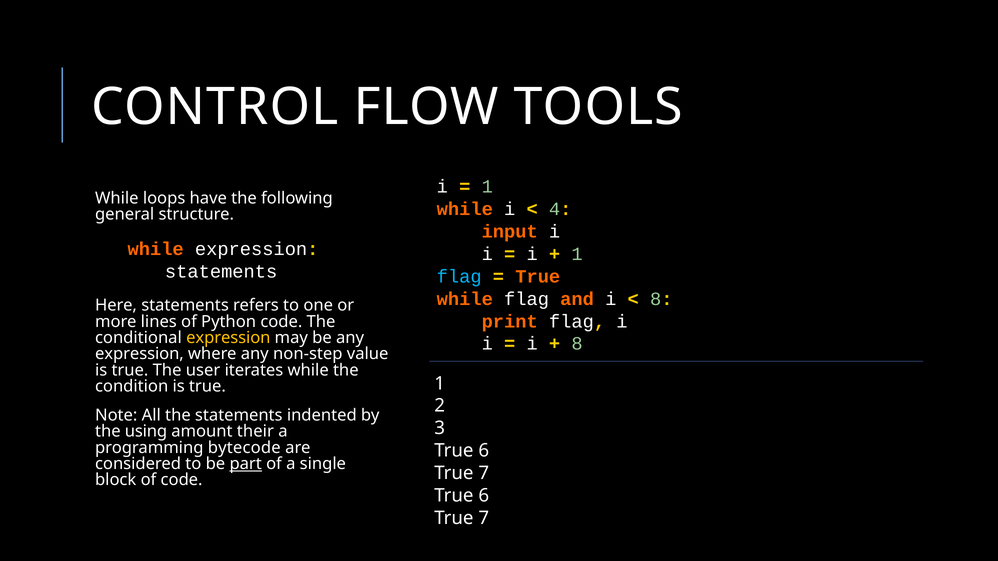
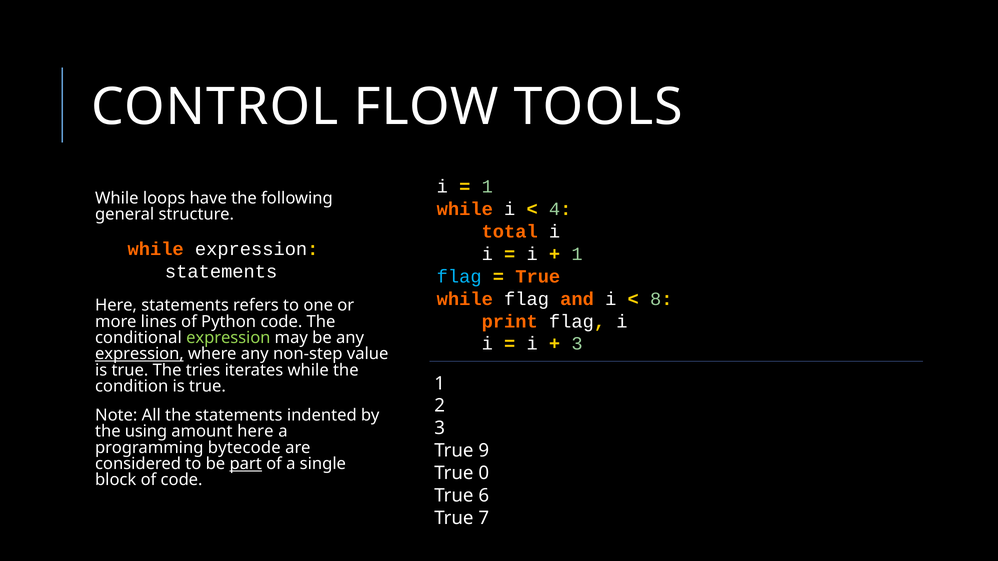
input: input -> total (510, 232)
expression colour: yellow -> light green (228, 338)
8: 8 -> 3 (577, 344)
expression underline: none -> present (139, 354)
user: user -> tries (203, 370)
amount their: their -> here (255, 432)
6: 6 -> 9 (484, 451)
7: 7 -> 0 (484, 473)
